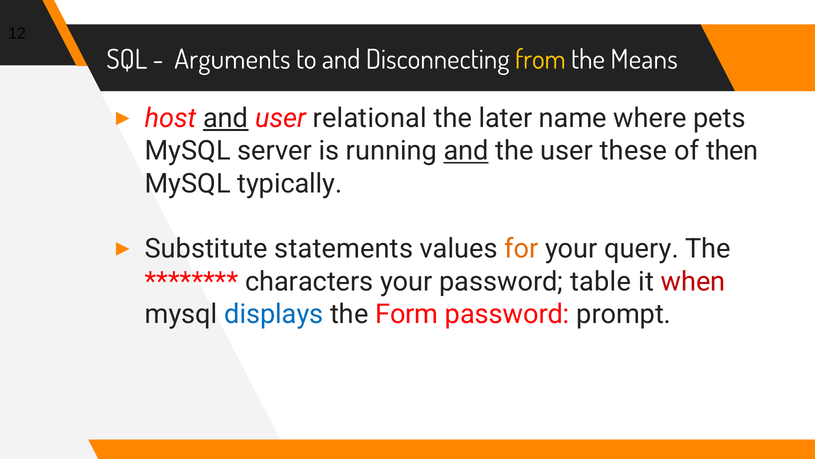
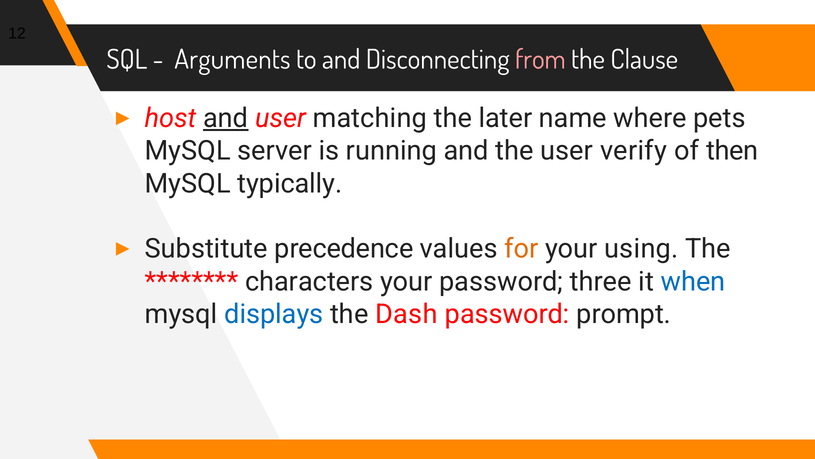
from colour: yellow -> pink (540, 60)
Means: Means -> Clause (644, 60)
relational: relational -> matching (370, 118)
and underline: present -> none (466, 151)
these: these -> verify (634, 151)
statements: statements -> precedence (344, 249)
query: query -> using (641, 249)
table: table -> three (601, 281)
when colour: red -> blue (693, 281)
Form: Form -> Dash (406, 314)
